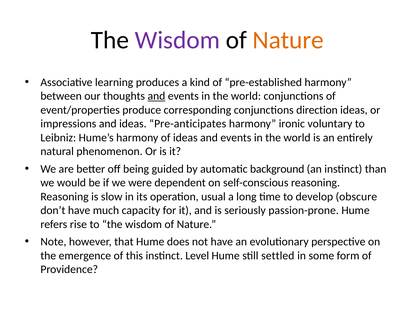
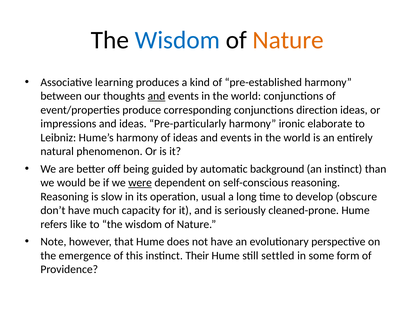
Wisdom colour: purple -> blue (177, 40)
Pre-anticipates: Pre-anticipates -> Pre-particularly (188, 124)
voluntary: voluntary -> elaborate (330, 124)
were underline: none -> present (140, 183)
passion-prone: passion-prone -> cleaned-prone (304, 211)
rise: rise -> like (78, 225)
Level: Level -> Their (197, 256)
